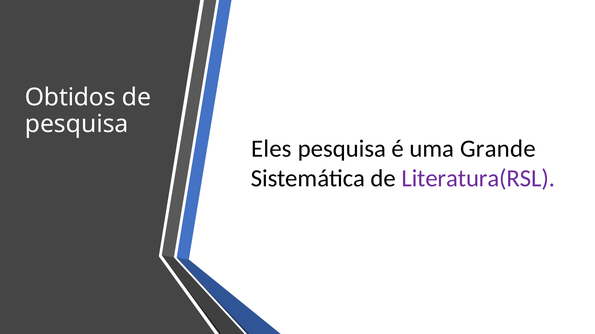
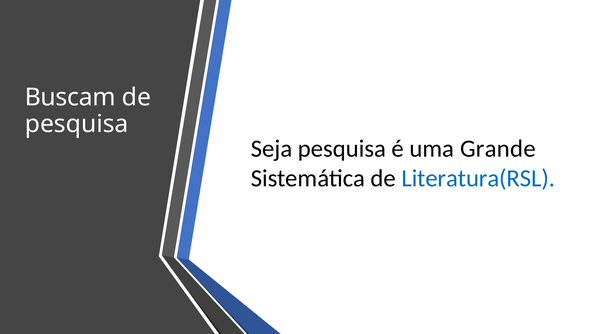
Obtidos: Obtidos -> Buscam (70, 98)
Eles: Eles -> Seja (272, 149)
Literatura(RSL colour: purple -> blue (478, 179)
